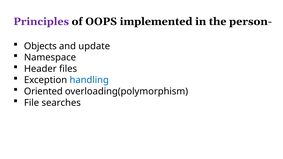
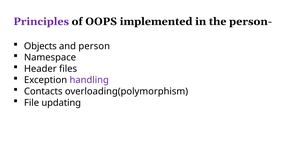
update: update -> person (94, 46)
handling colour: blue -> purple (89, 80)
Oriented: Oriented -> Contacts (43, 92)
searches: searches -> updating (61, 103)
